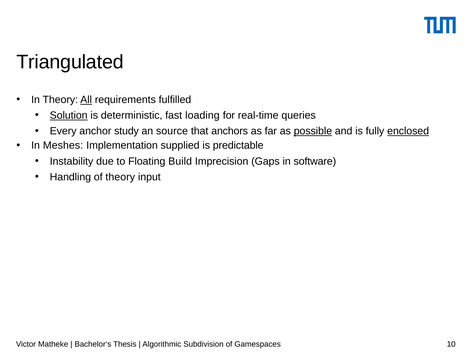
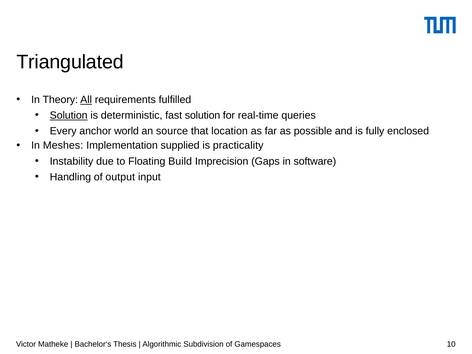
fast loading: loading -> solution (203, 115)
study: study -> world (127, 131)
anchors: anchors -> location (230, 131)
possible underline: present -> none (313, 131)
enclosed underline: present -> none (408, 131)
predictable: predictable -> practicality (238, 146)
of theory: theory -> output (120, 177)
